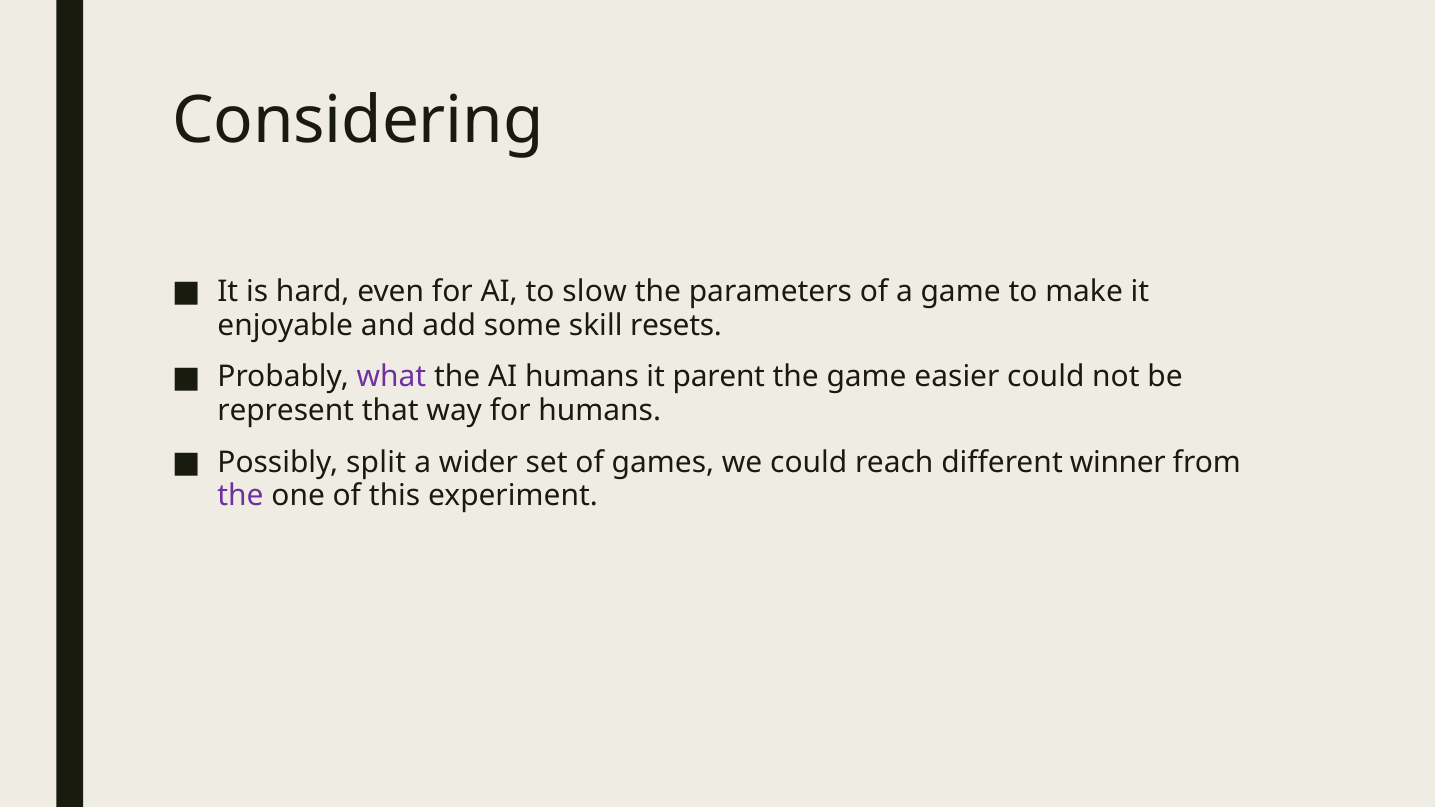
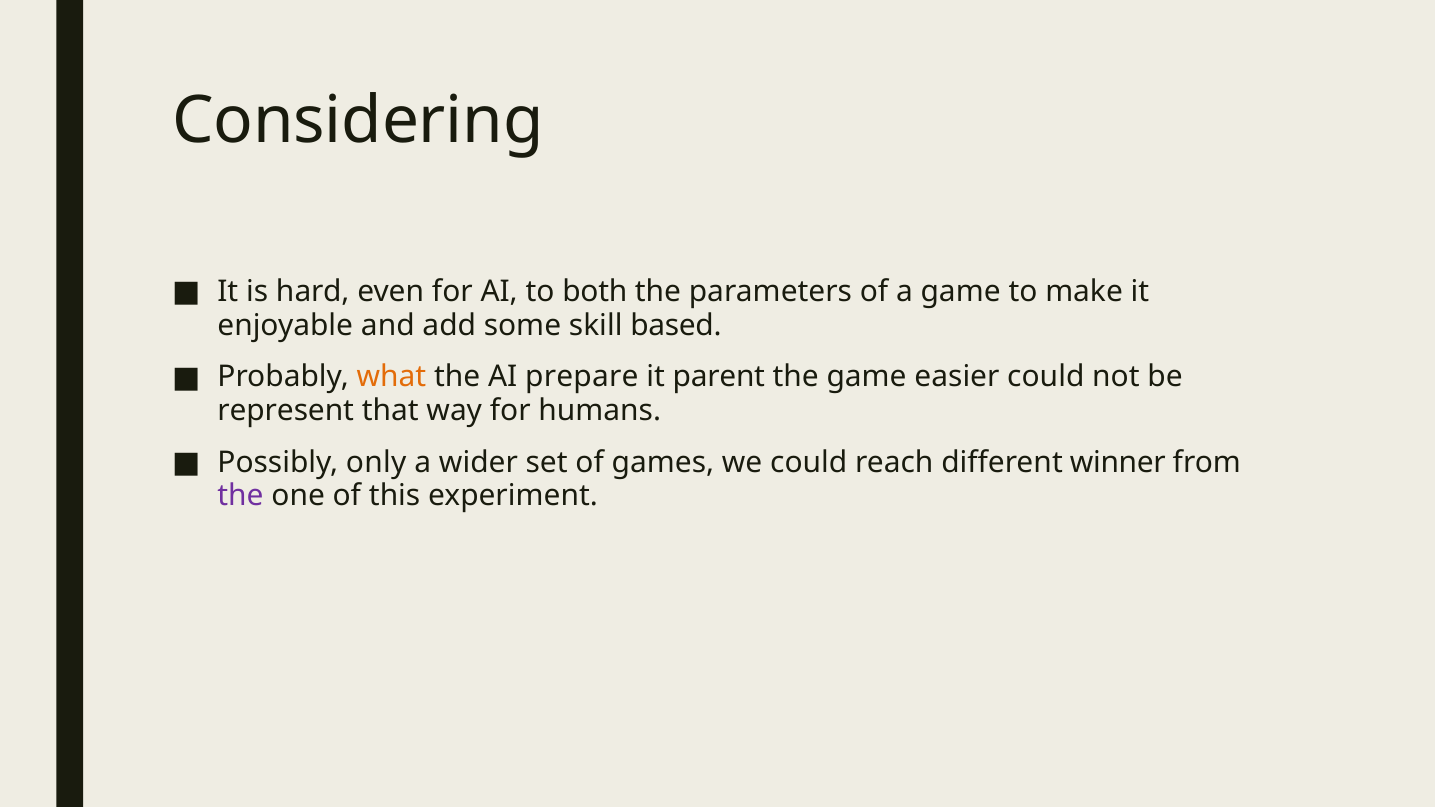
slow: slow -> both (595, 292)
resets: resets -> based (676, 325)
what colour: purple -> orange (391, 377)
AI humans: humans -> prepare (582, 377)
split: split -> only (376, 462)
